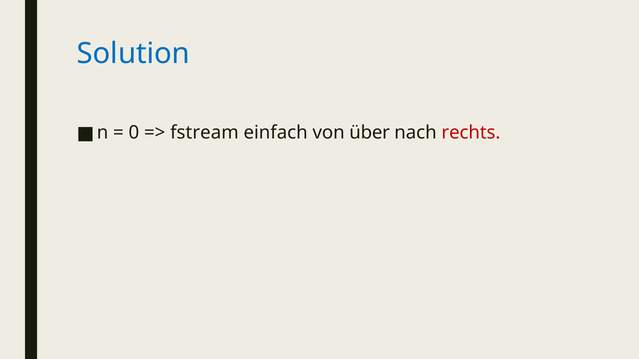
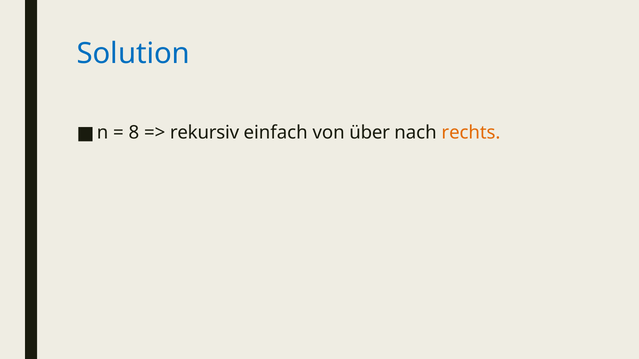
0: 0 -> 8 (134, 133)
fstream: fstream -> rekursiv (205, 133)
rechts colour: red -> orange (471, 133)
